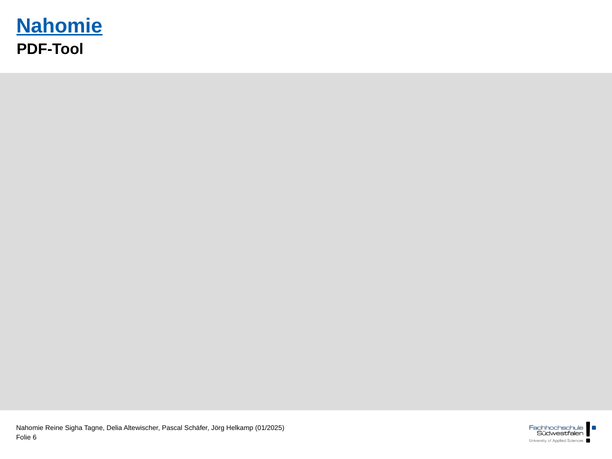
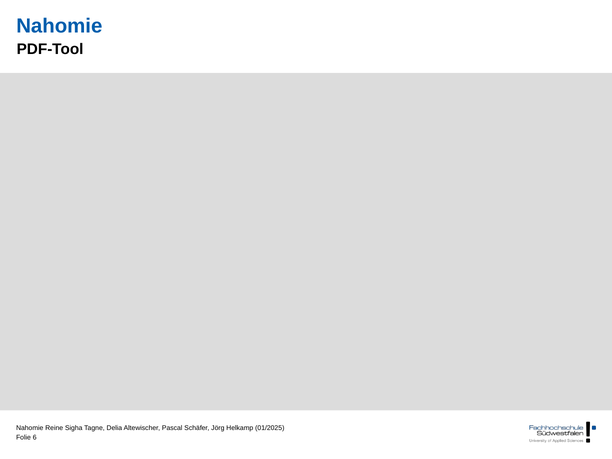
Nahomie underline: present -> none (59, 26)
